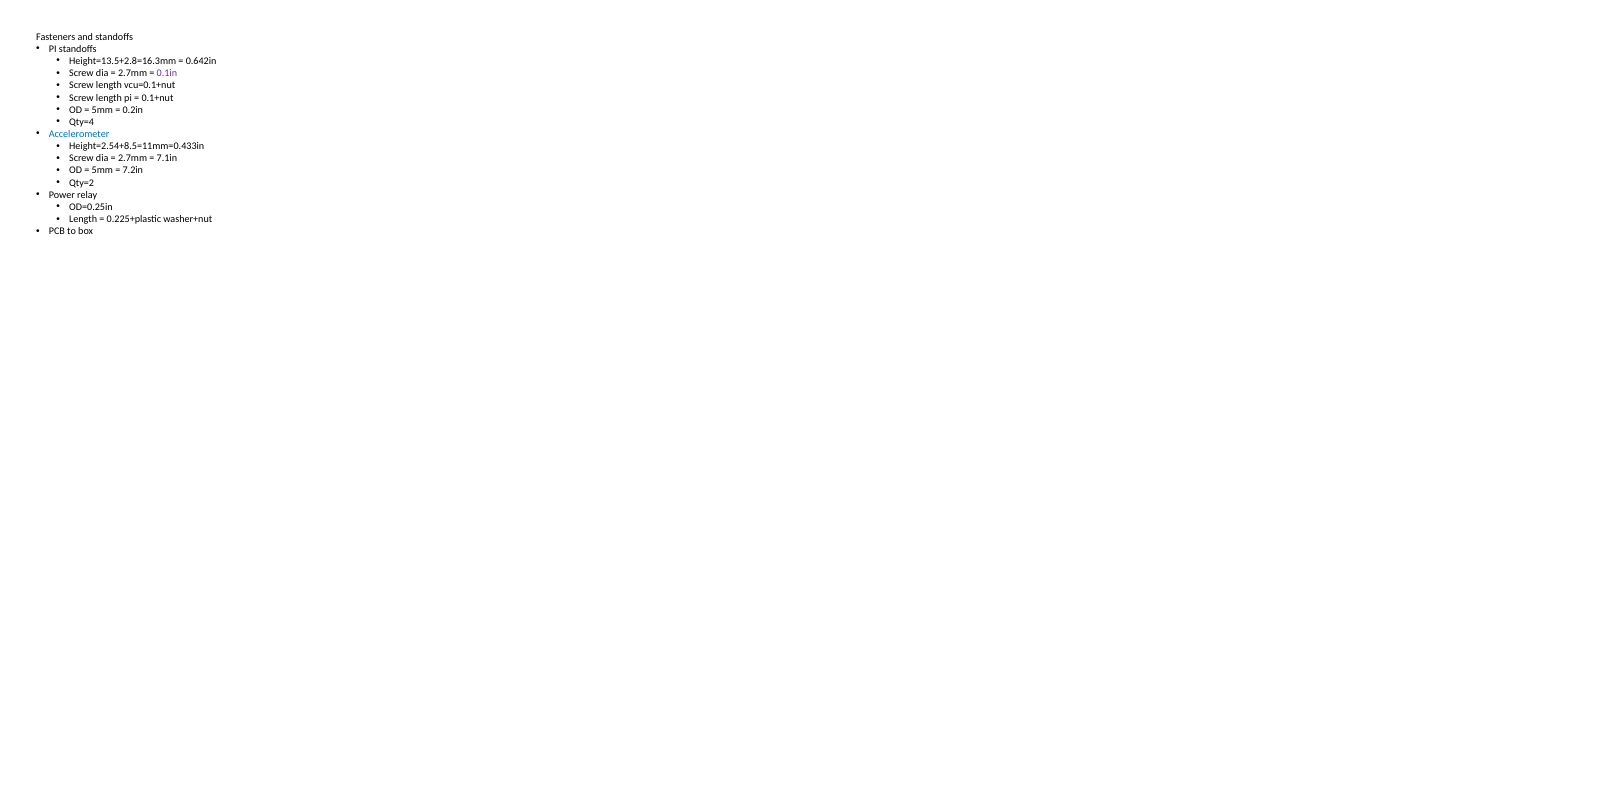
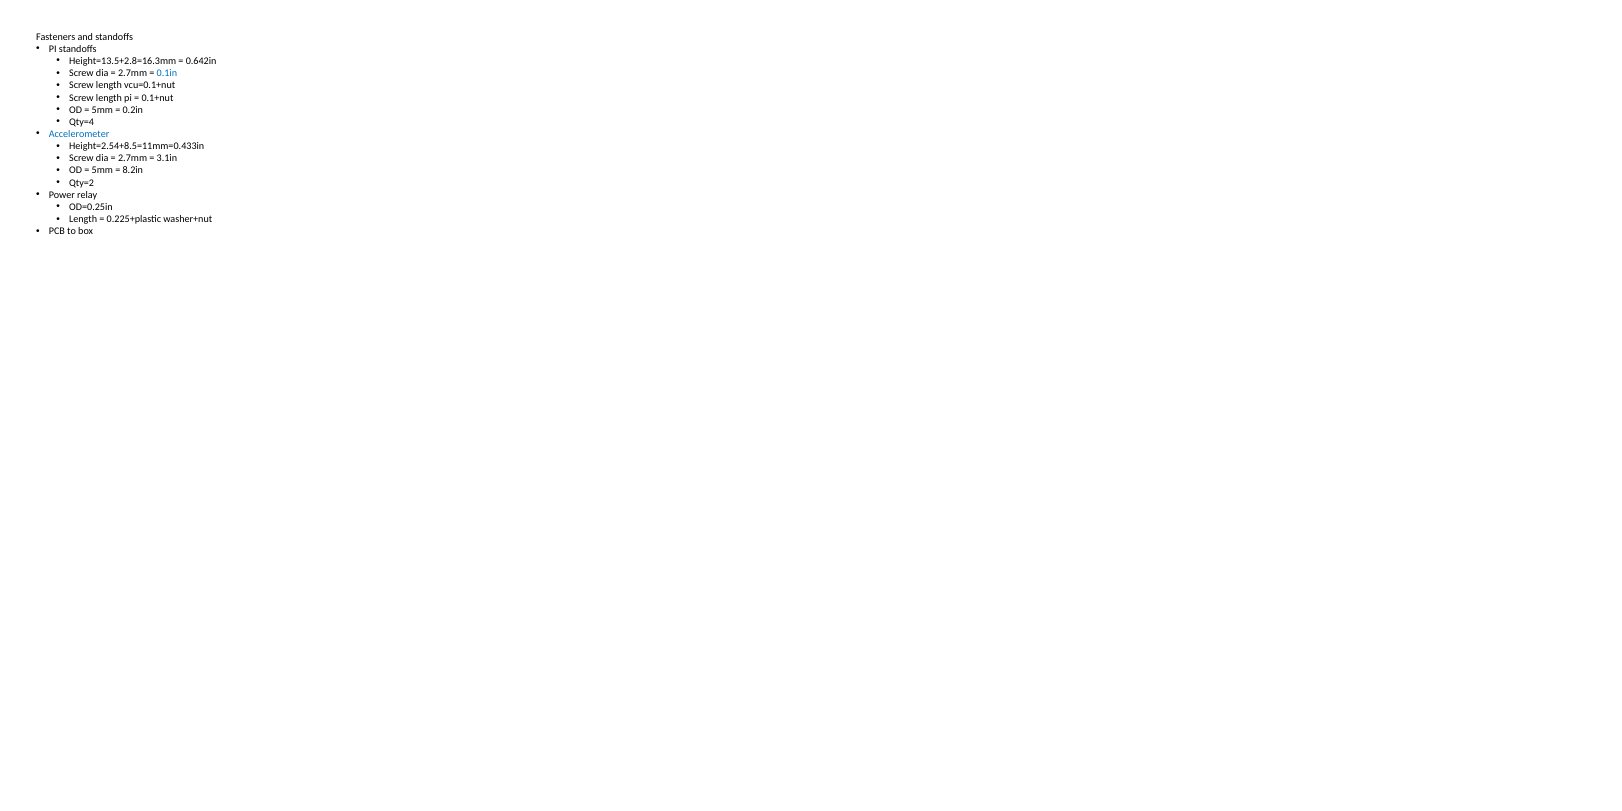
0.1in colour: purple -> blue (167, 73)
7.1in: 7.1in -> 3.1in (167, 158)
7.2in: 7.2in -> 8.2in (133, 171)
